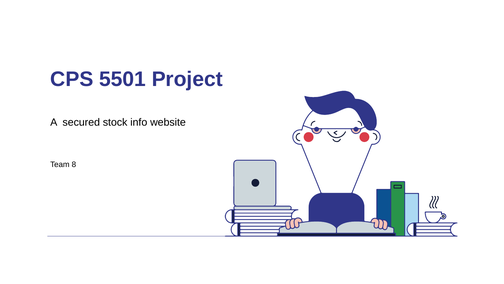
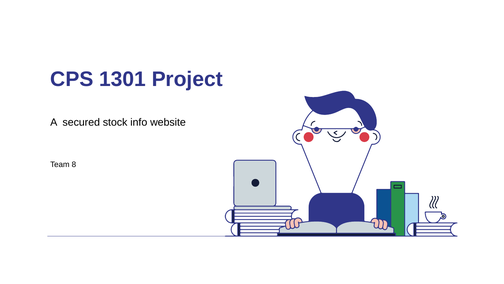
5501: 5501 -> 1301 (123, 79)
